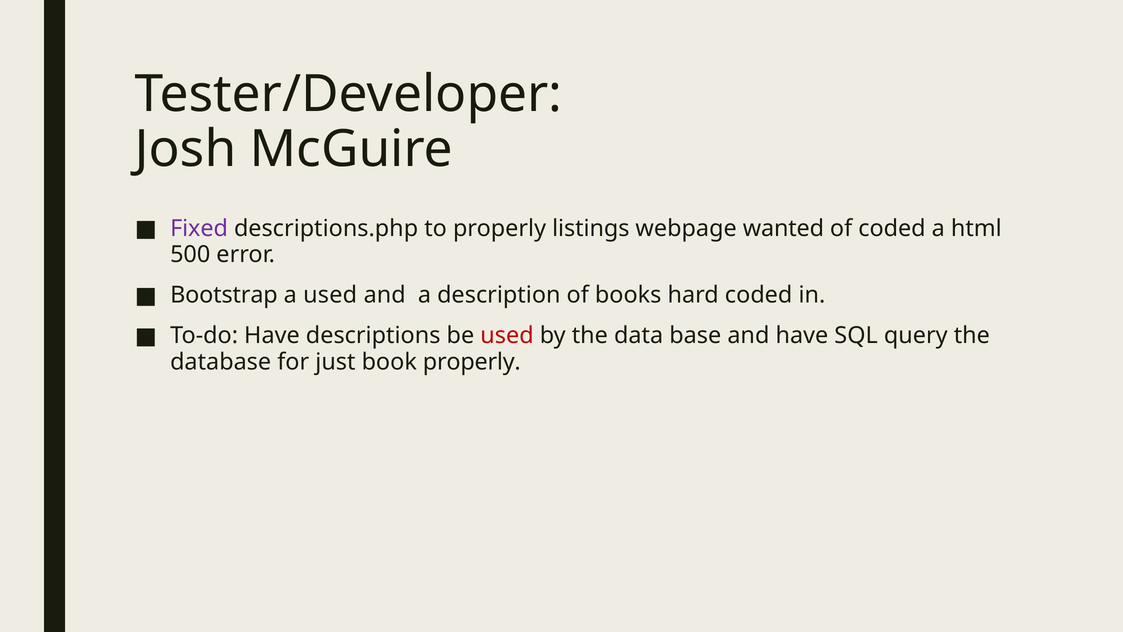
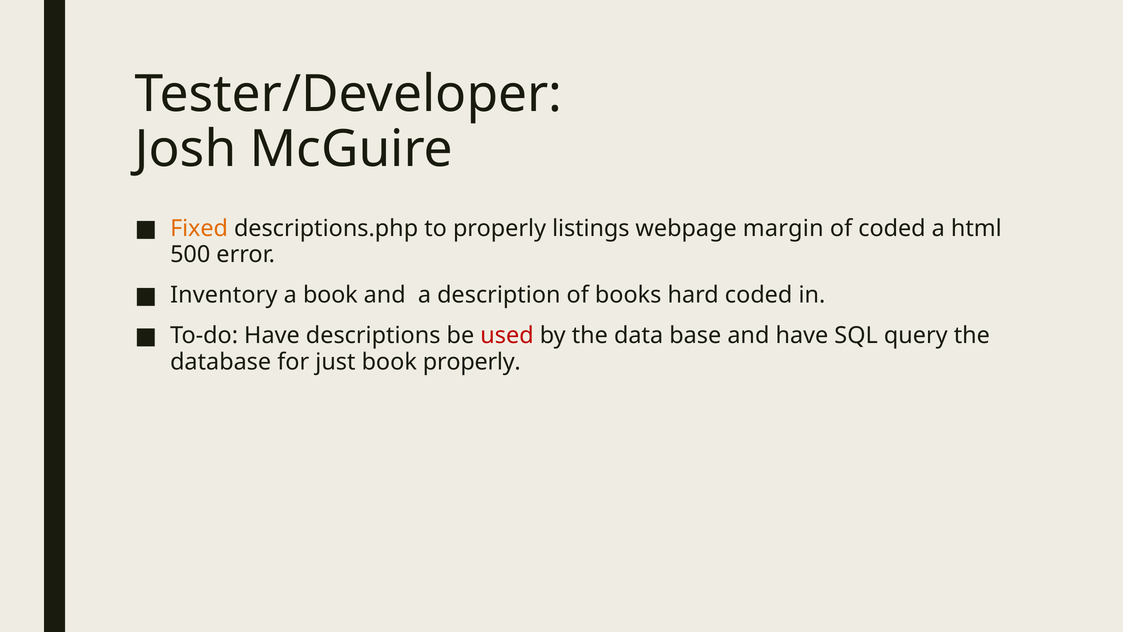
Fixed colour: purple -> orange (199, 228)
wanted: wanted -> margin (783, 228)
Bootstrap: Bootstrap -> Inventory (224, 295)
a used: used -> book (330, 295)
